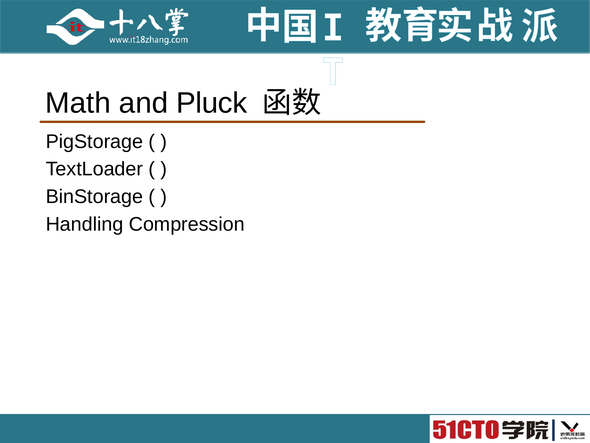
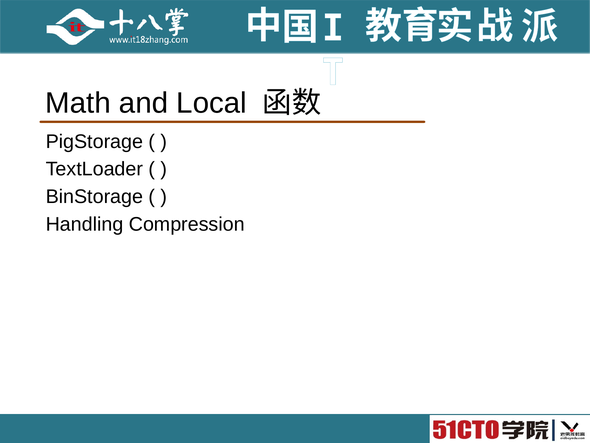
Pluck: Pluck -> Local (212, 103)
